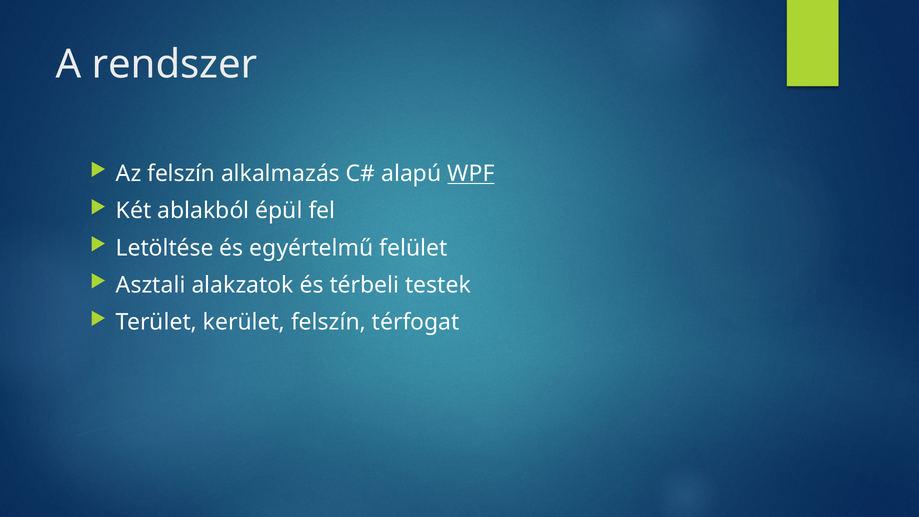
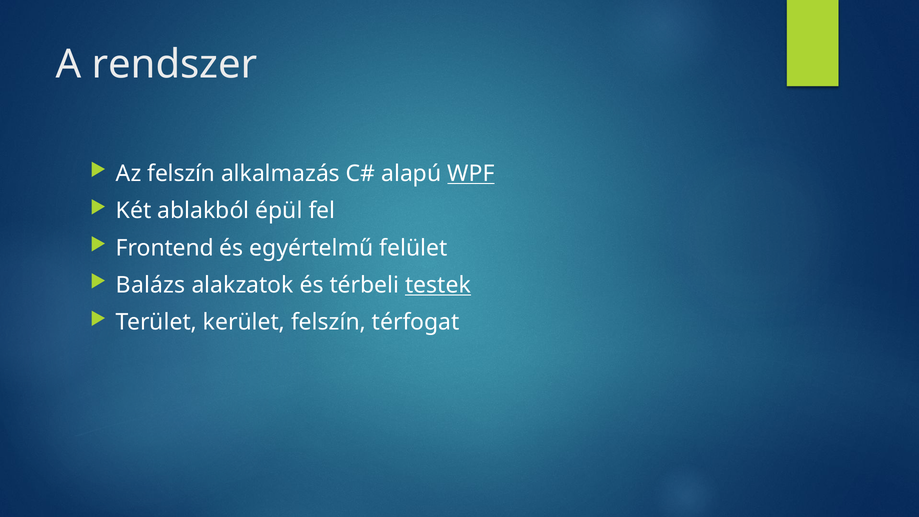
Letöltése: Letöltése -> Frontend (165, 248)
Asztali: Asztali -> Balázs (151, 285)
testek underline: none -> present (438, 285)
